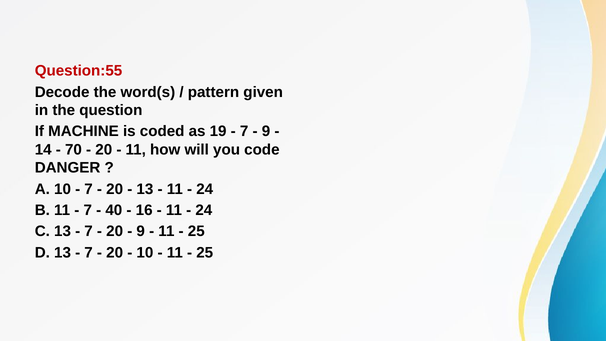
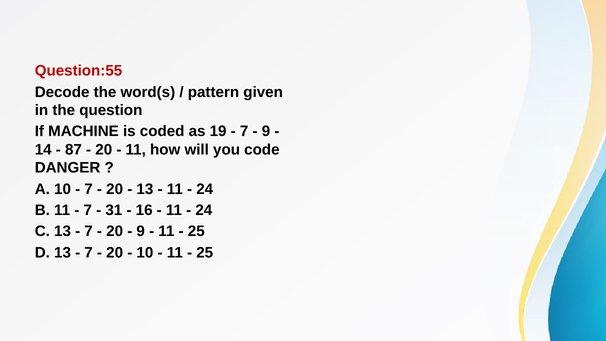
70: 70 -> 87 (73, 150)
40: 40 -> 31 (114, 210)
